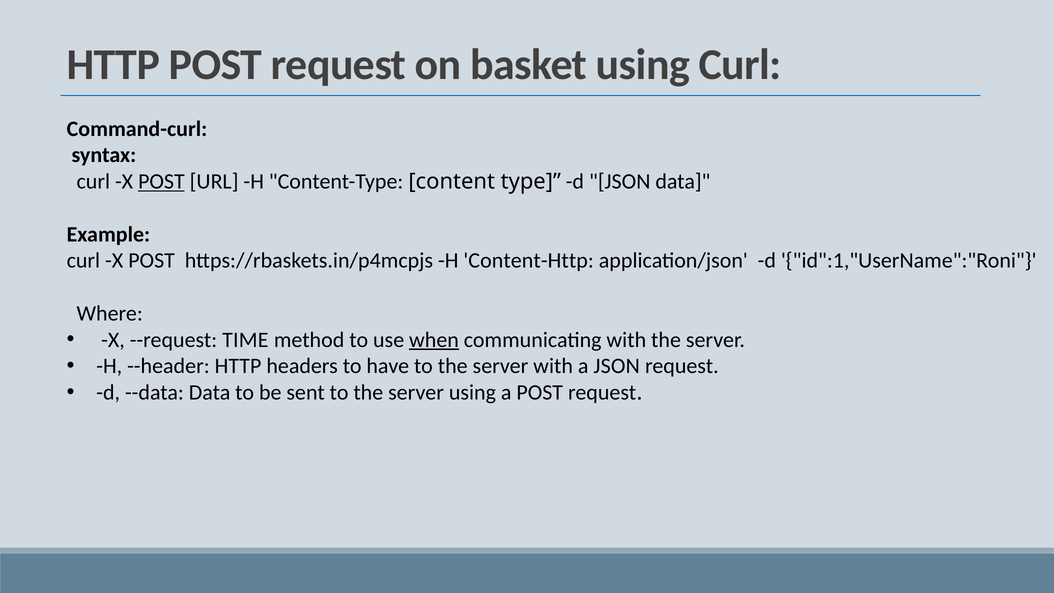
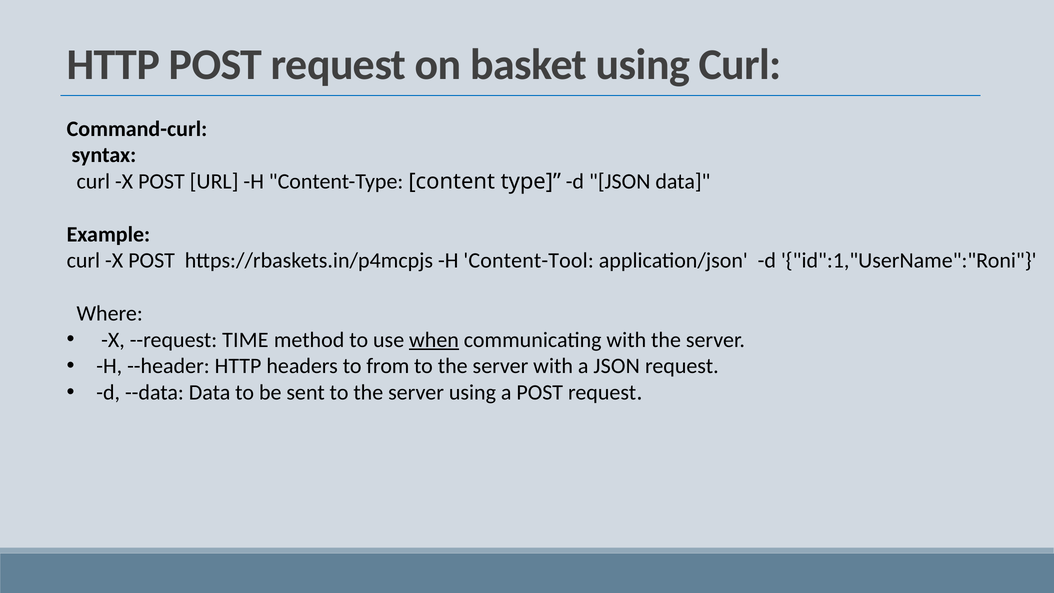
POST underline: present -> none (161, 182)
Content-Http: Content-Http -> Content-Tool (529, 261)
have: have -> from (388, 366)
